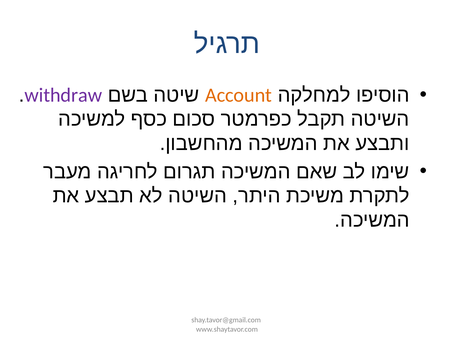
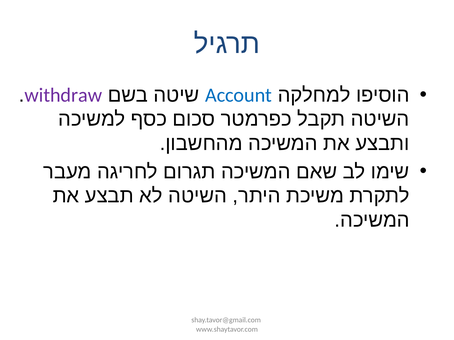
Account colour: orange -> blue (239, 95)
